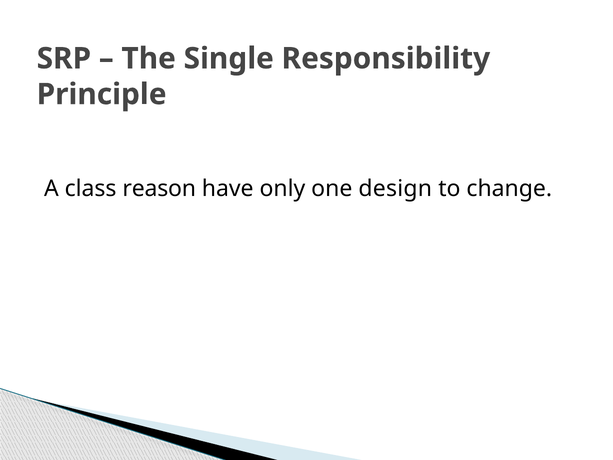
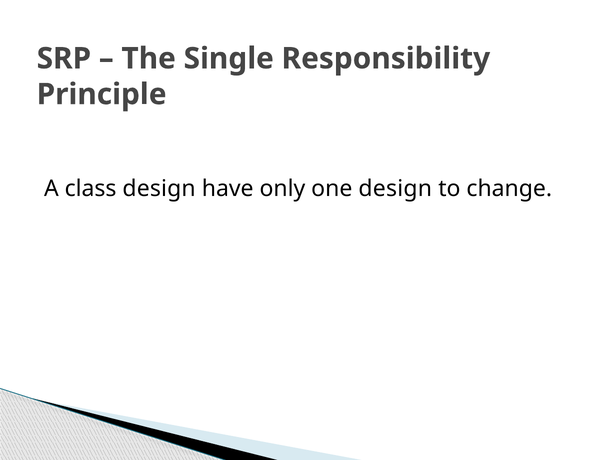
class reason: reason -> design (159, 188)
